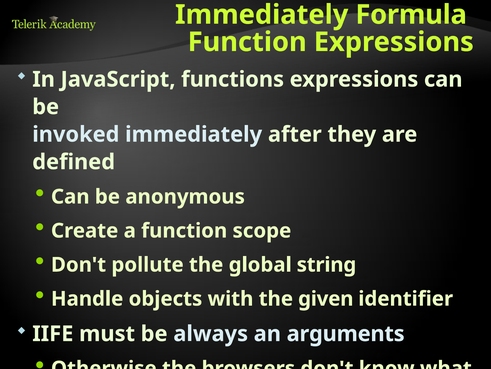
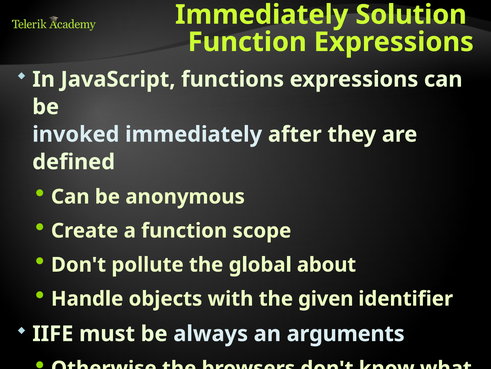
Formula: Formula -> Solution (411, 15)
string: string -> about (326, 264)
